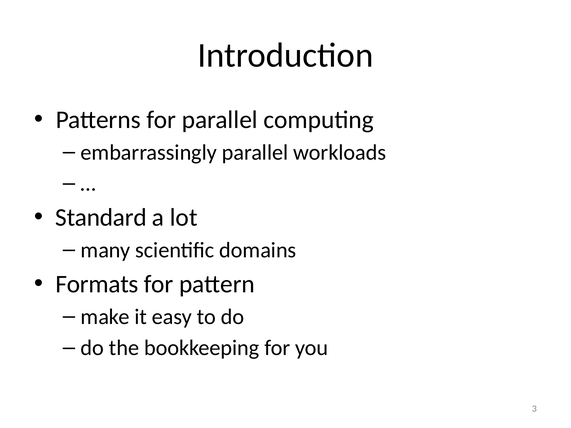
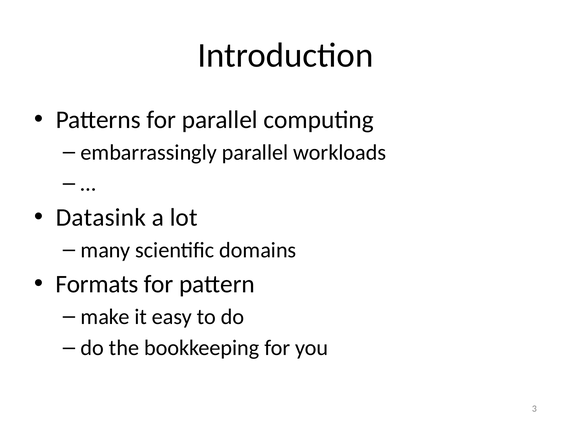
Standard: Standard -> Datasink (101, 218)
